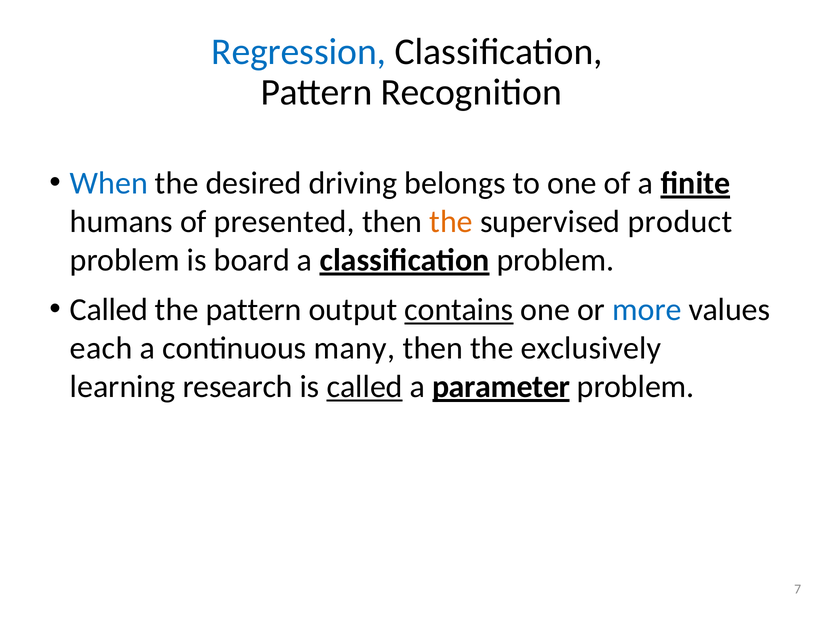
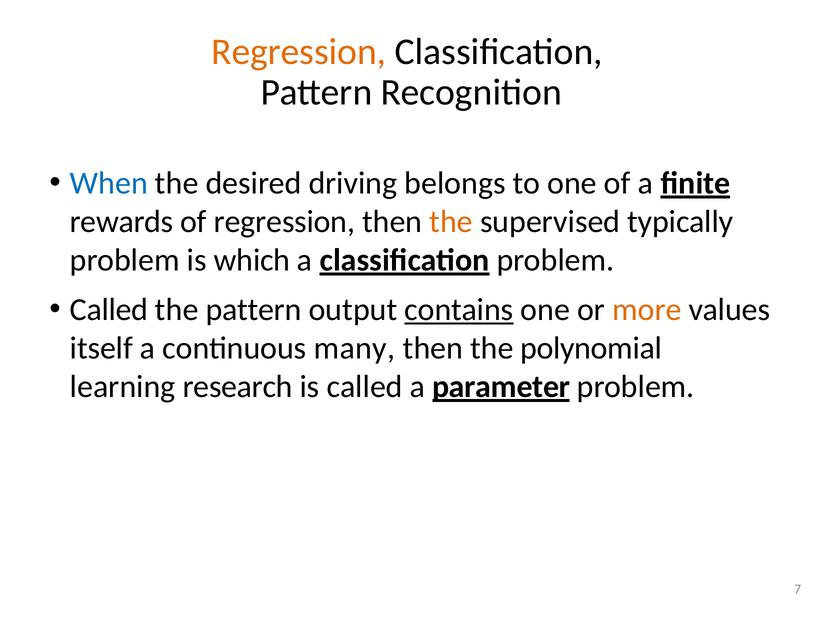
Regression colour: blue -> orange (299, 52)
humans: humans -> rewards (122, 222)
of presented: presented -> regression (284, 222)
product: product -> typically (680, 222)
board: board -> which (252, 260)
more colour: blue -> orange (647, 310)
each: each -> itself (101, 348)
exclusively: exclusively -> polynomial (591, 348)
called underline: present -> none (365, 387)
